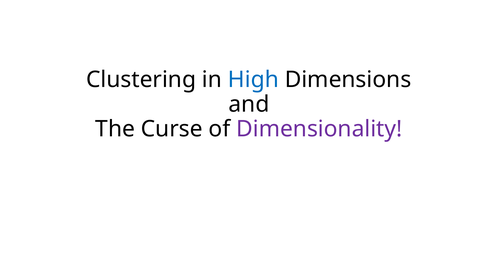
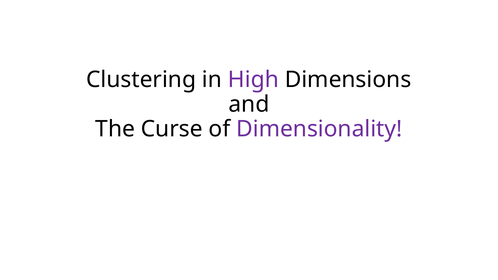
High colour: blue -> purple (253, 80)
